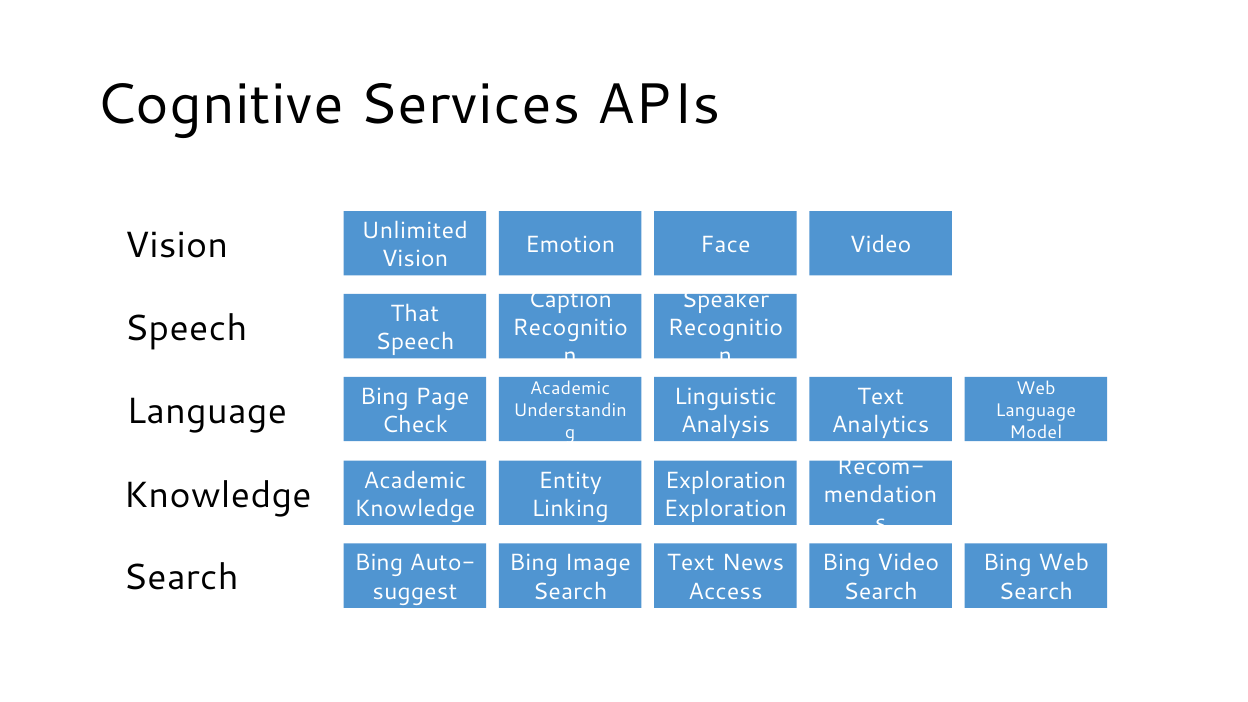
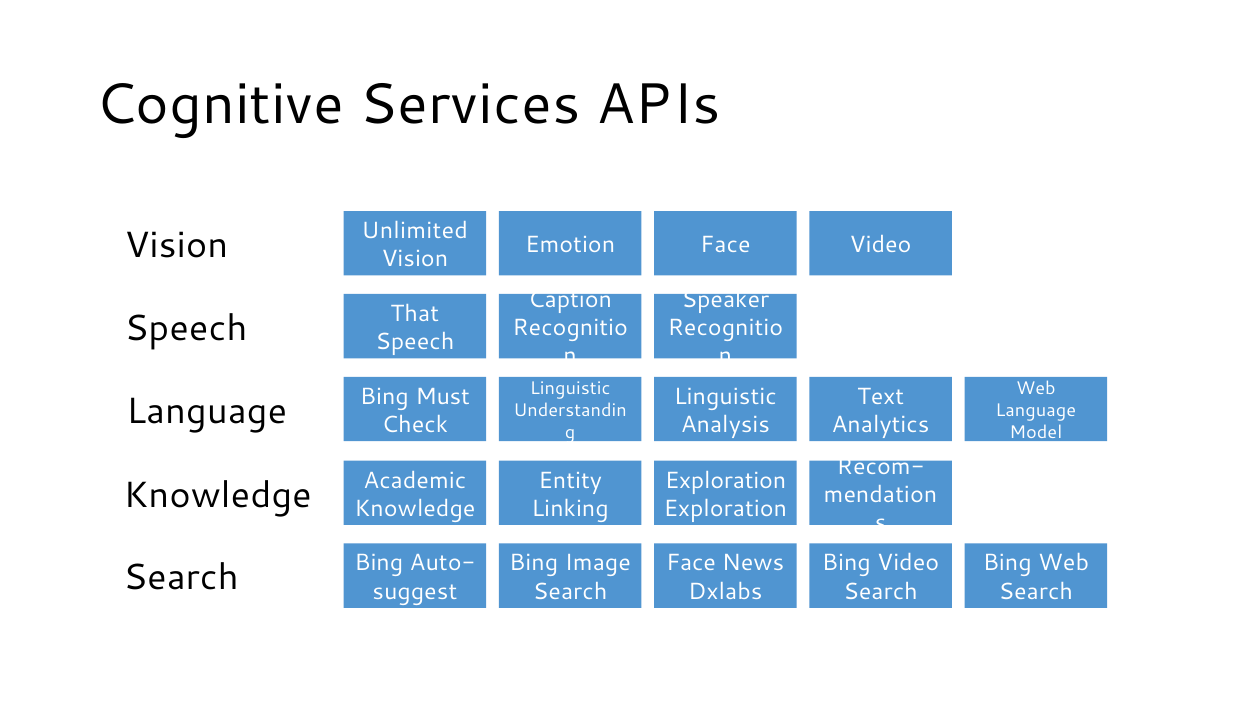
Academic: Academic -> Linguistic (570, 388)
Page: Page -> Must (443, 397)
Text: Text -> Face (691, 563)
Access: Access -> Dxlabs (725, 591)
